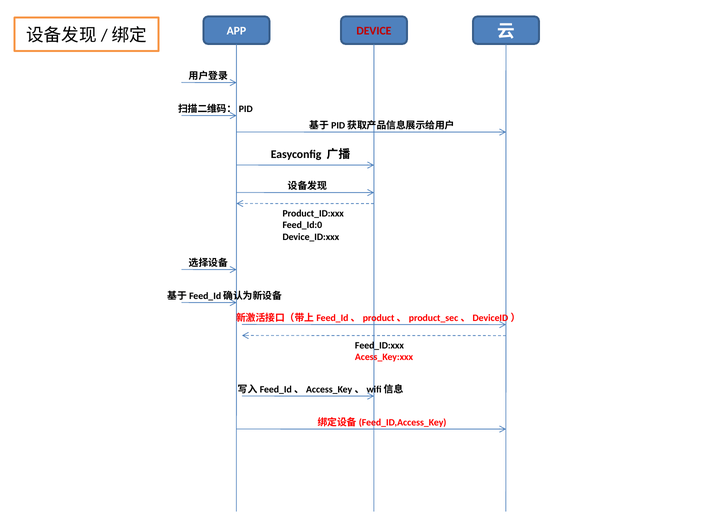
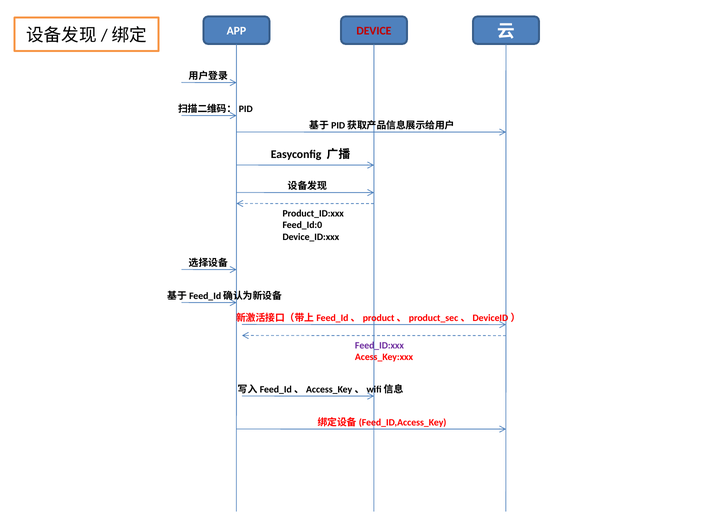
Feed_ID:xxx colour: black -> purple (379, 346)
